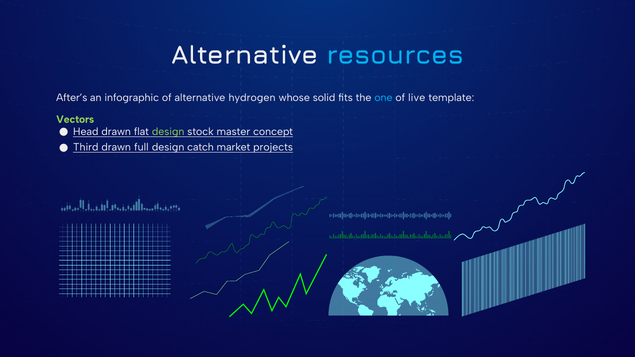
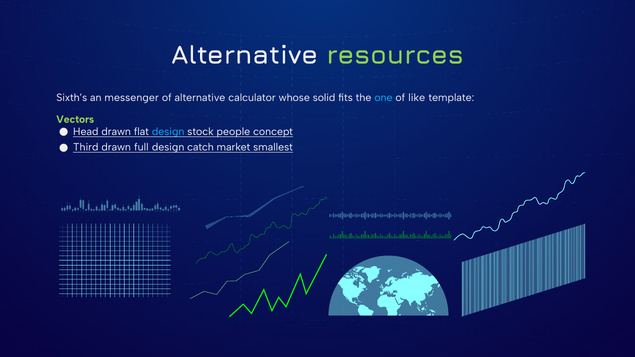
resources colour: light blue -> light green (395, 55)
After’s: After’s -> Sixth’s (72, 98)
infographic: infographic -> messenger (132, 98)
hydrogen: hydrogen -> calculator (252, 98)
live: live -> like (417, 98)
design colour: light green -> light blue (168, 132)
master: master -> people (233, 132)
projects: projects -> smallest (273, 147)
